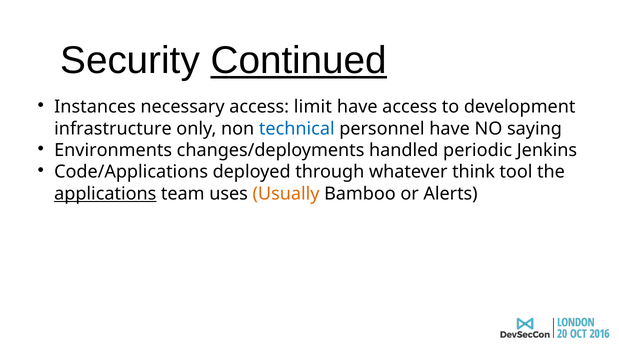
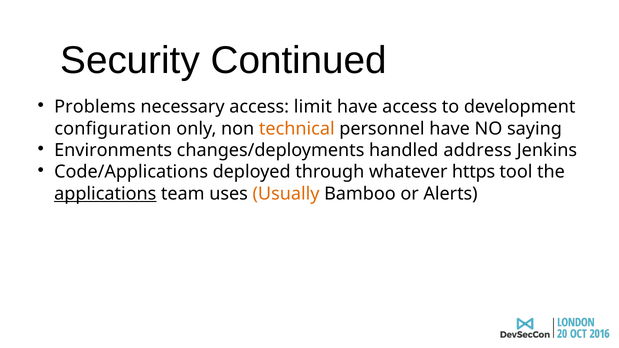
Continued underline: present -> none (299, 61)
Instances: Instances -> Problems (95, 107)
infrastructure: infrastructure -> configuration (113, 129)
technical colour: blue -> orange (297, 129)
periodic: periodic -> address (478, 150)
think: think -> https (474, 172)
